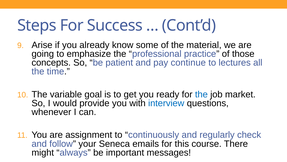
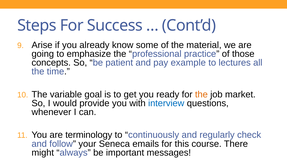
continue: continue -> example (188, 62)
the colour: blue -> orange (201, 94)
assignment: assignment -> terminology (89, 134)
